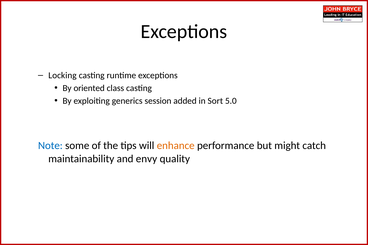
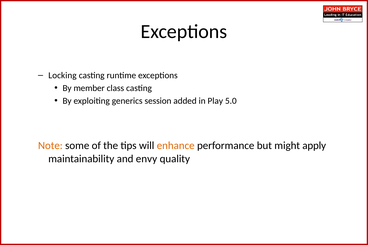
oriented: oriented -> member (89, 88)
Sort: Sort -> Play (215, 101)
Note colour: blue -> orange (50, 146)
catch: catch -> apply (314, 146)
